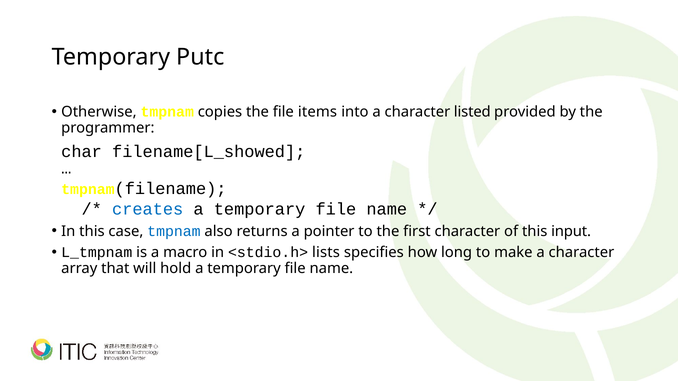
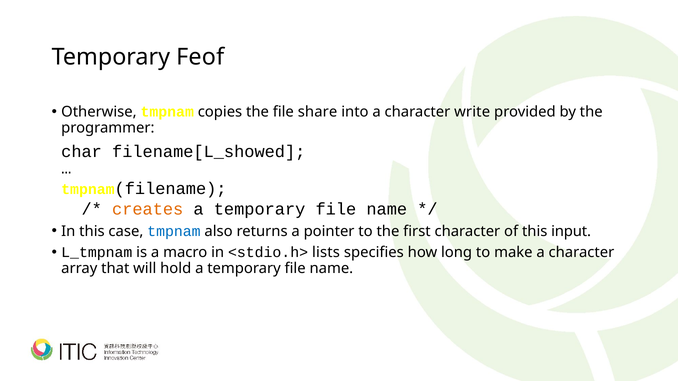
Putc: Putc -> Feof (200, 57)
items: items -> share (318, 112)
listed: listed -> write (472, 112)
creates colour: blue -> orange (148, 209)
